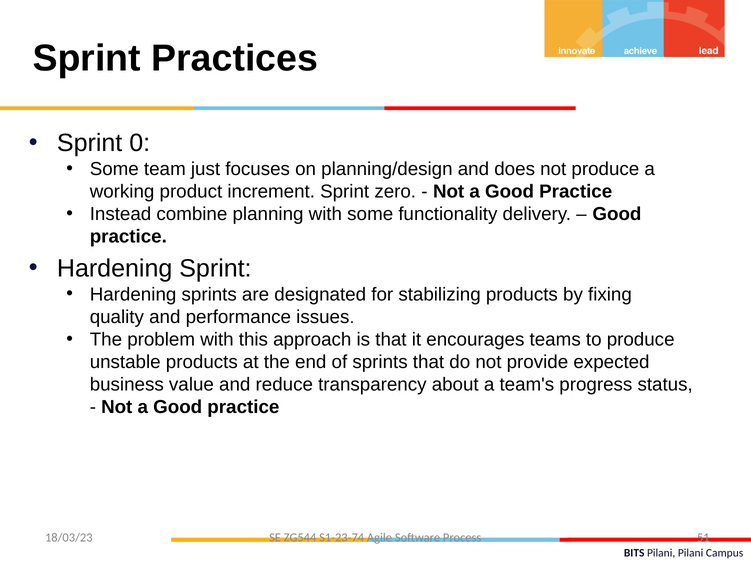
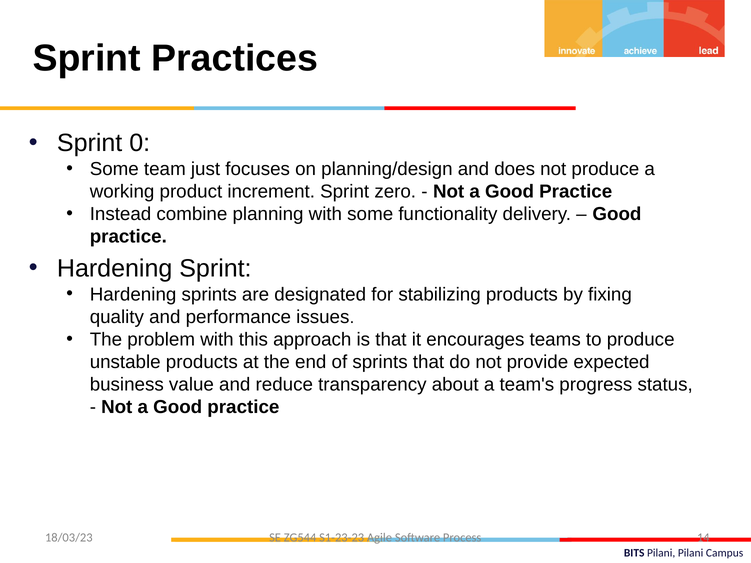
S1-23-74: S1-23-74 -> S1-23-23 (342, 538)
51: 51 -> 14 (703, 538)
